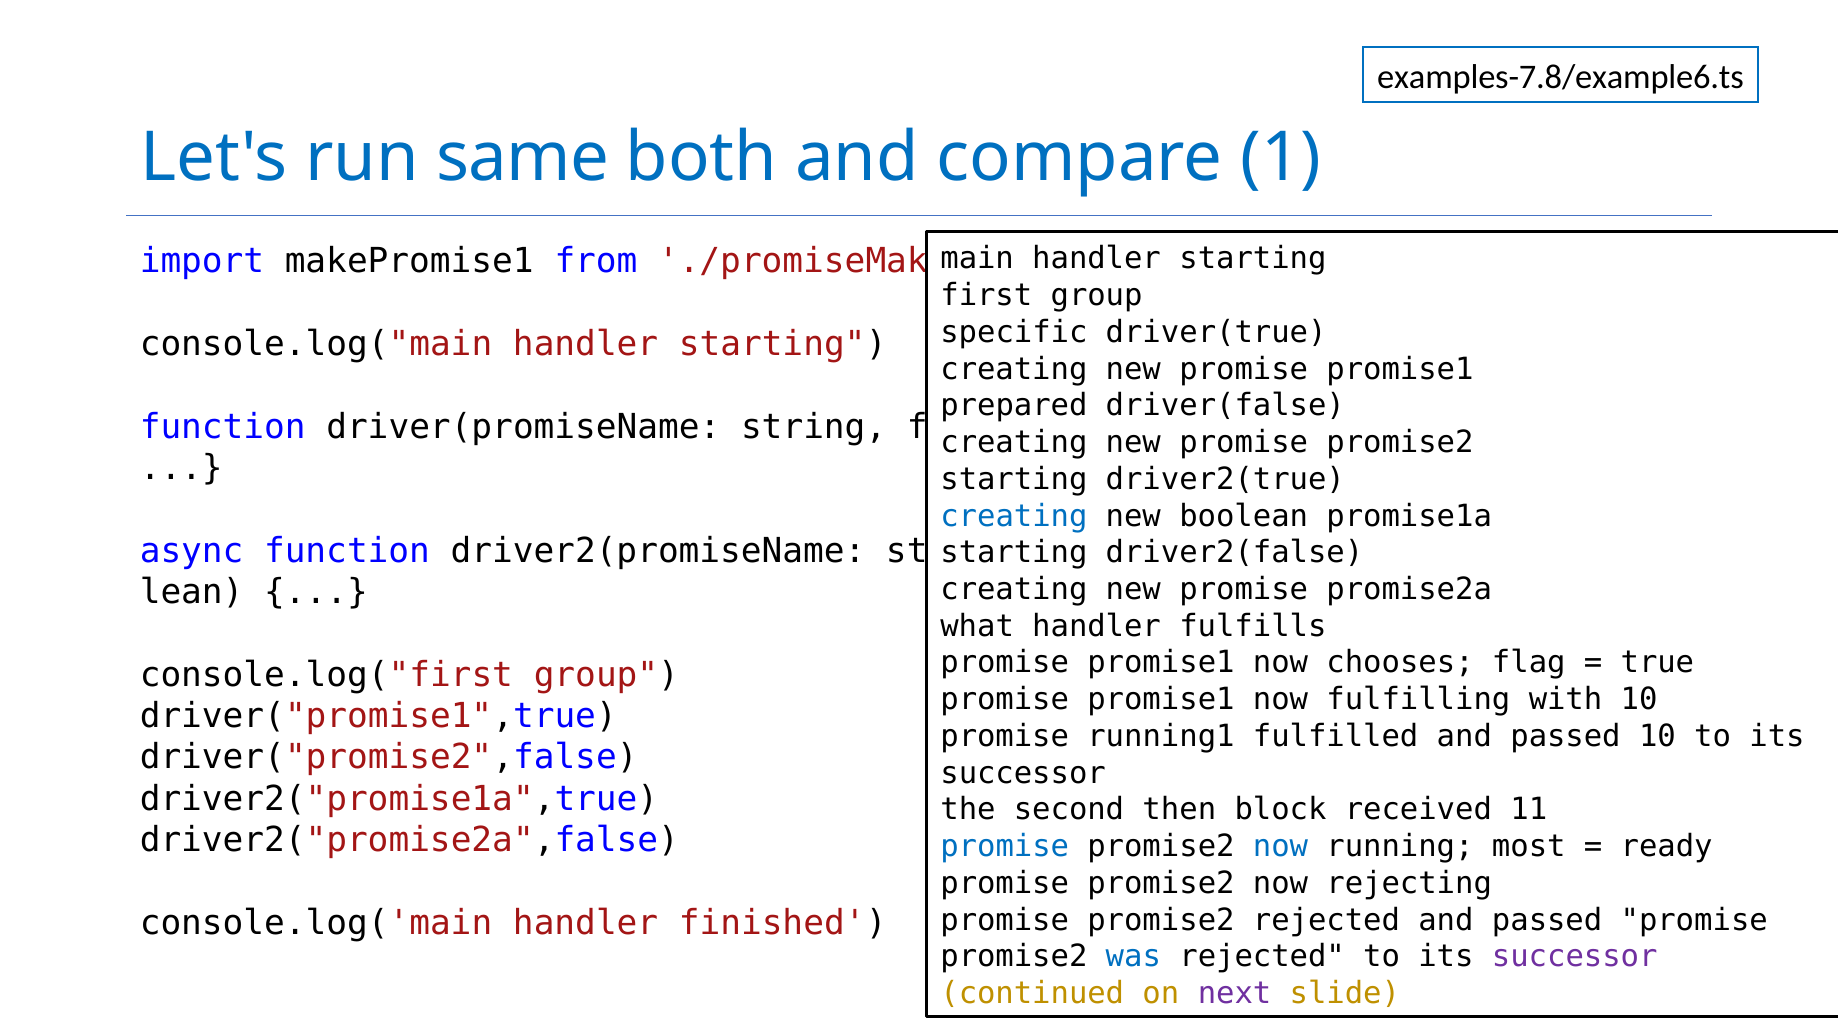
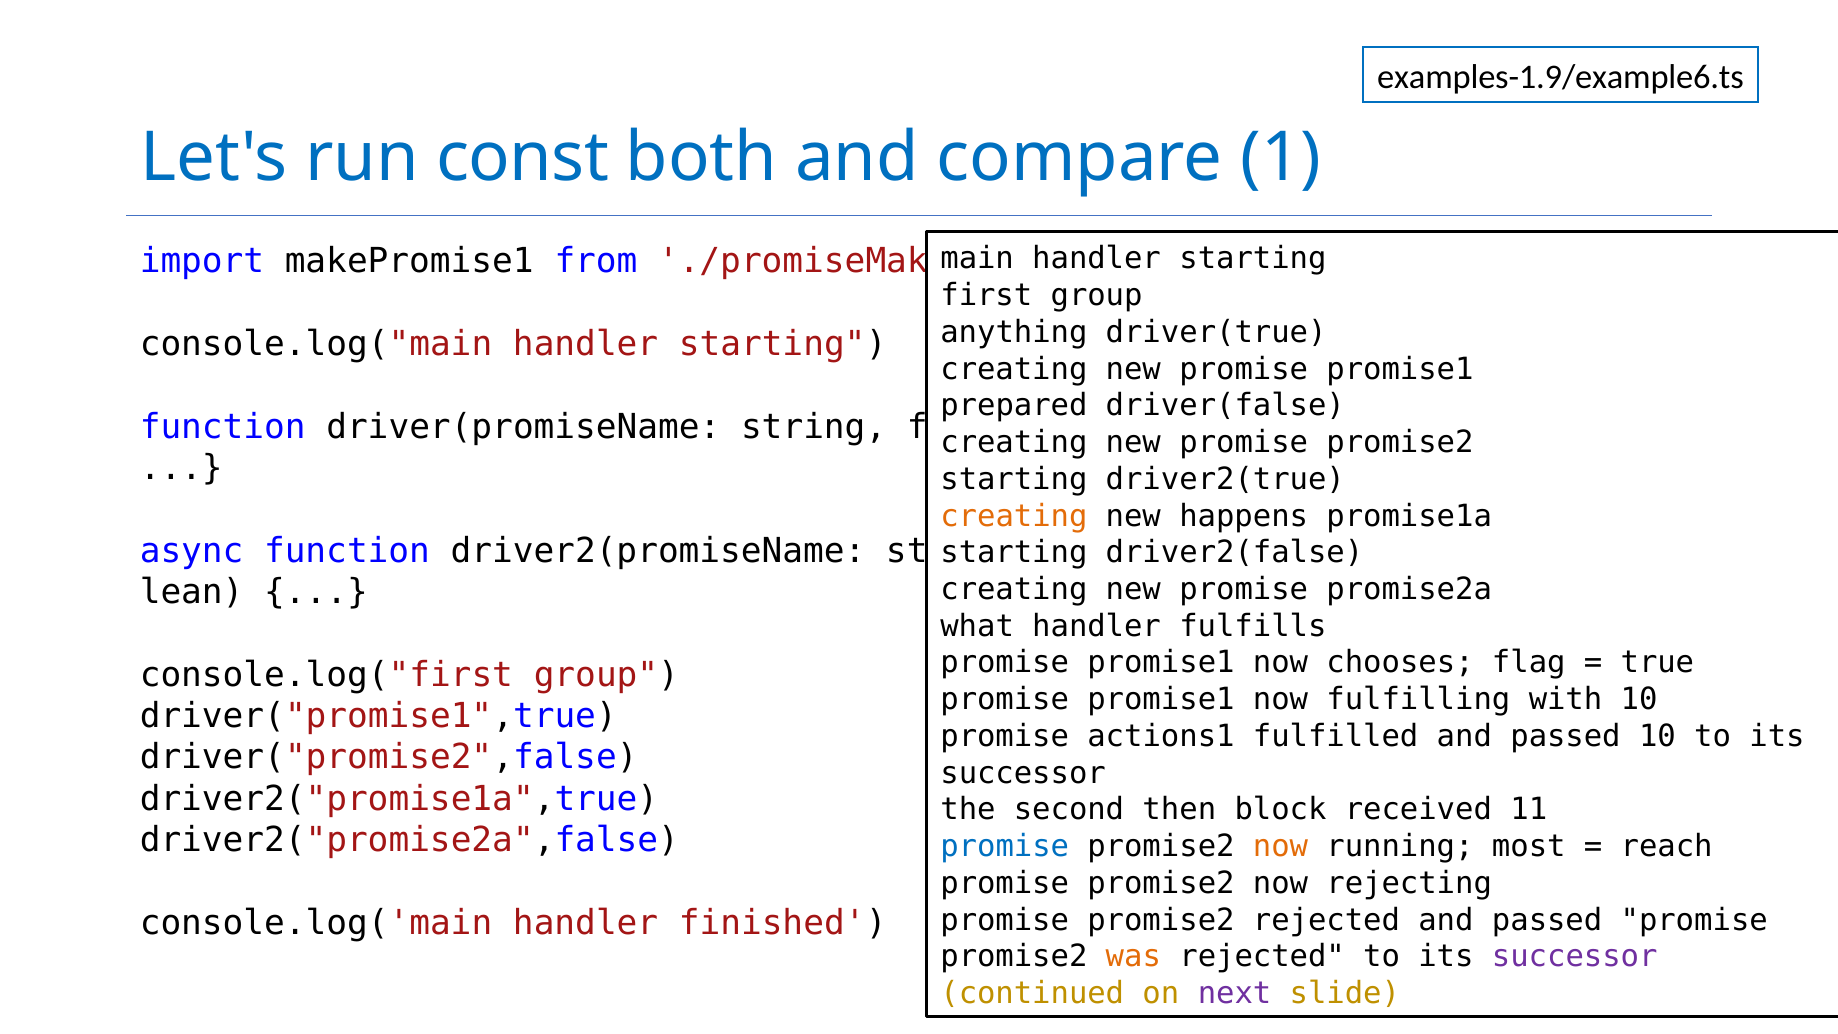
examples-7.8/example6.ts: examples-7.8/example6.ts -> examples-1.9/example6.ts (1561, 77)
same: same -> const (523, 158)
specific: specific -> anything (1014, 332)
creating colour: blue -> orange (1014, 516)
new boolean: boolean -> happens (1244, 516)
running1: running1 -> actions1 (1161, 736)
now colour: blue -> orange (1281, 847)
ready: ready -> reach (1667, 847)
was colour: blue -> orange (1133, 957)
